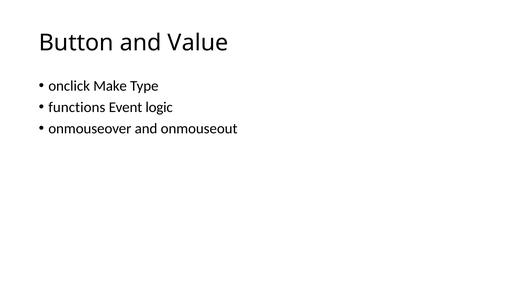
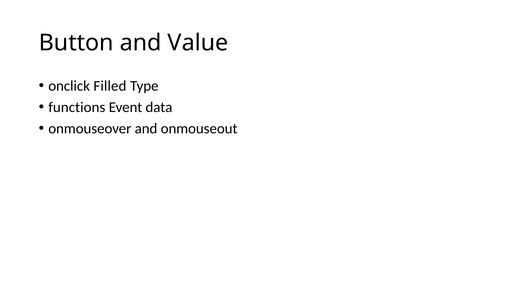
Make: Make -> Filled (110, 86)
logic: logic -> data (159, 107)
